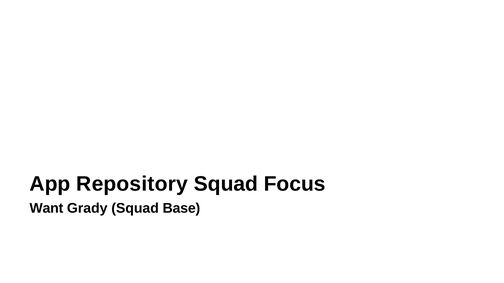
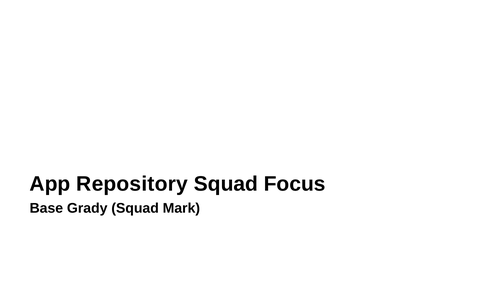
Want: Want -> Base (46, 208)
Base: Base -> Mark (181, 208)
